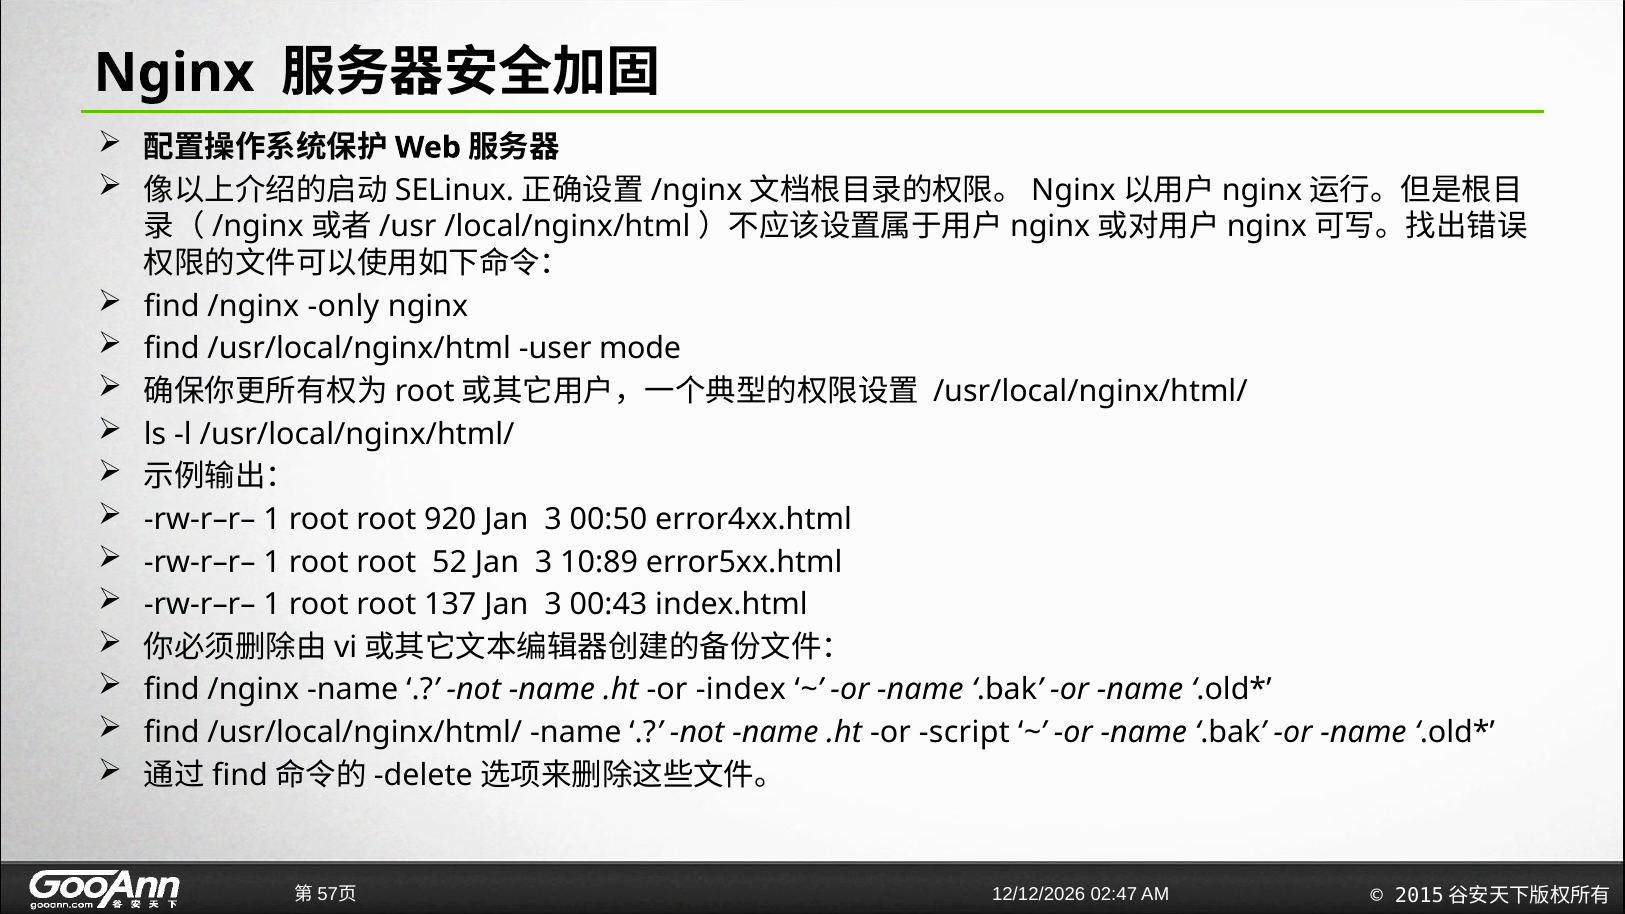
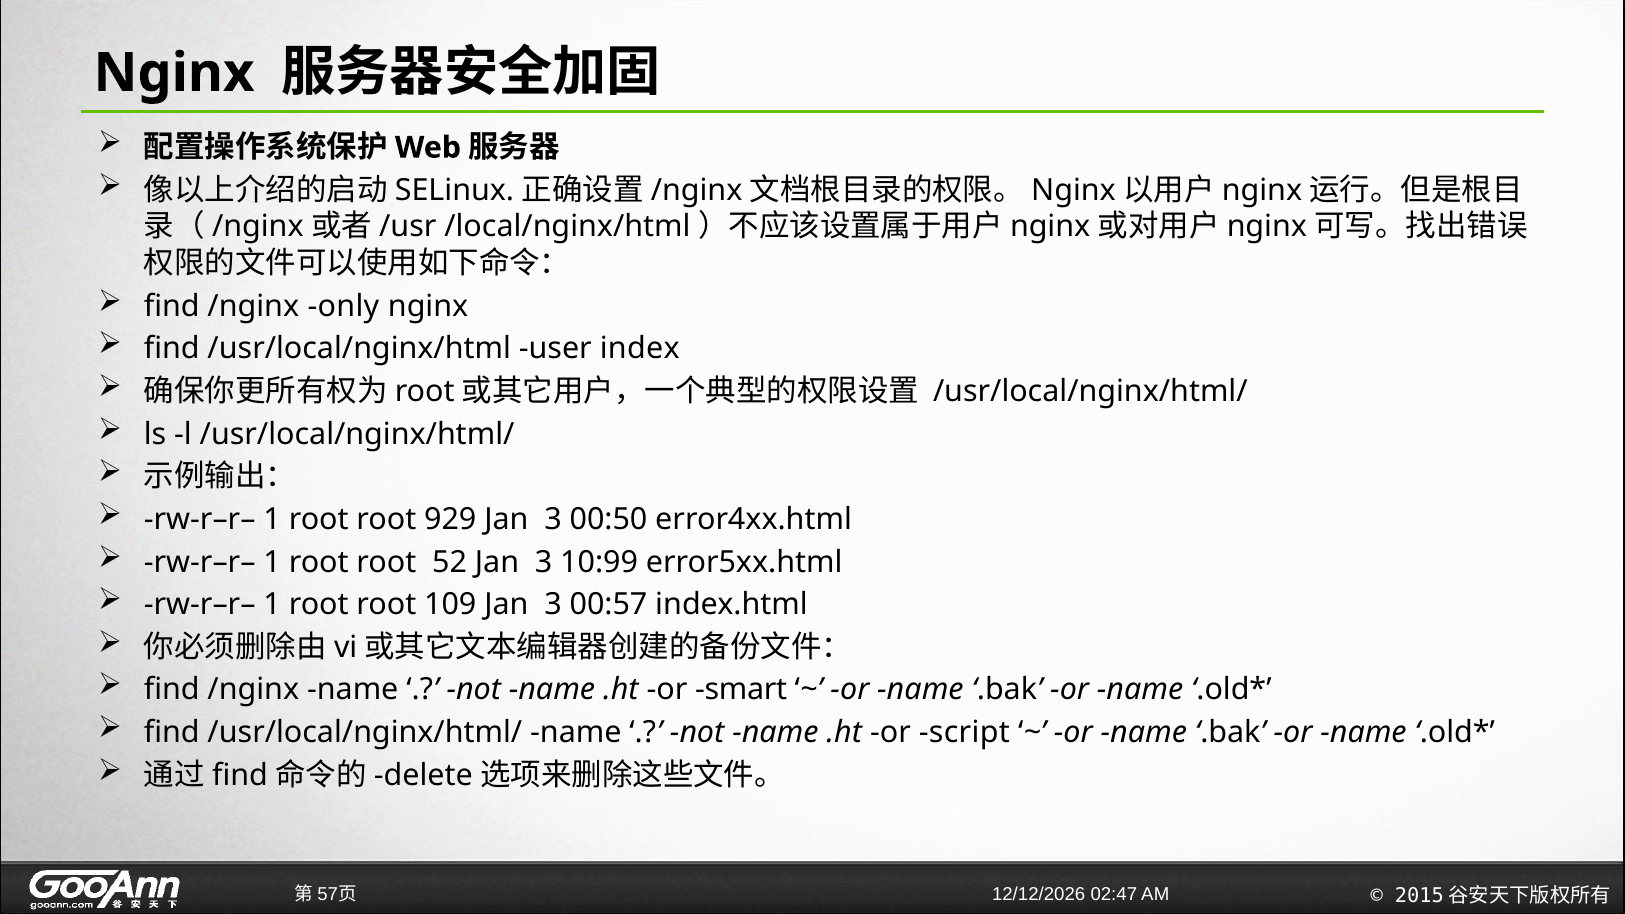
mode: mode -> index (640, 349)
920: 920 -> 929 (450, 519)
10:89: 10:89 -> 10:99 (599, 562)
137: 137 -> 109 (450, 605)
00:43: 00:43 -> 00:57 (609, 605)
index: index -> smart (741, 690)
